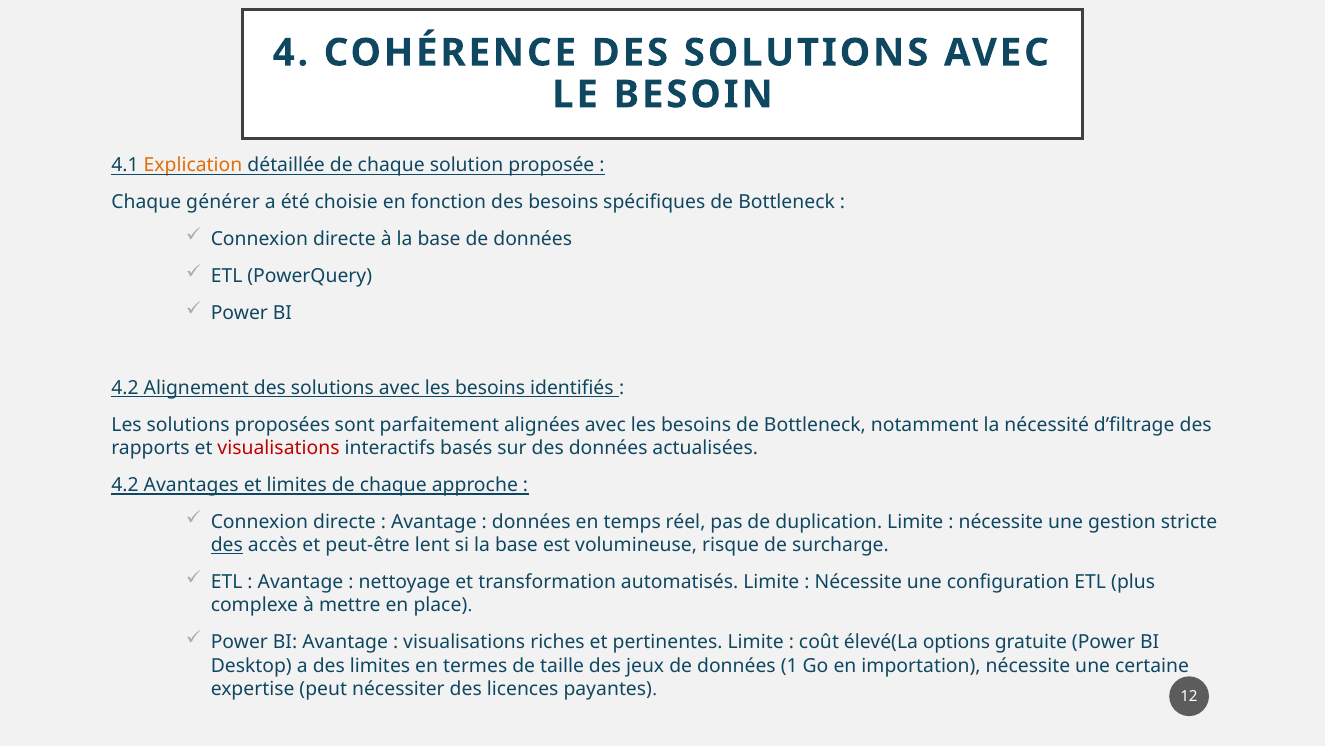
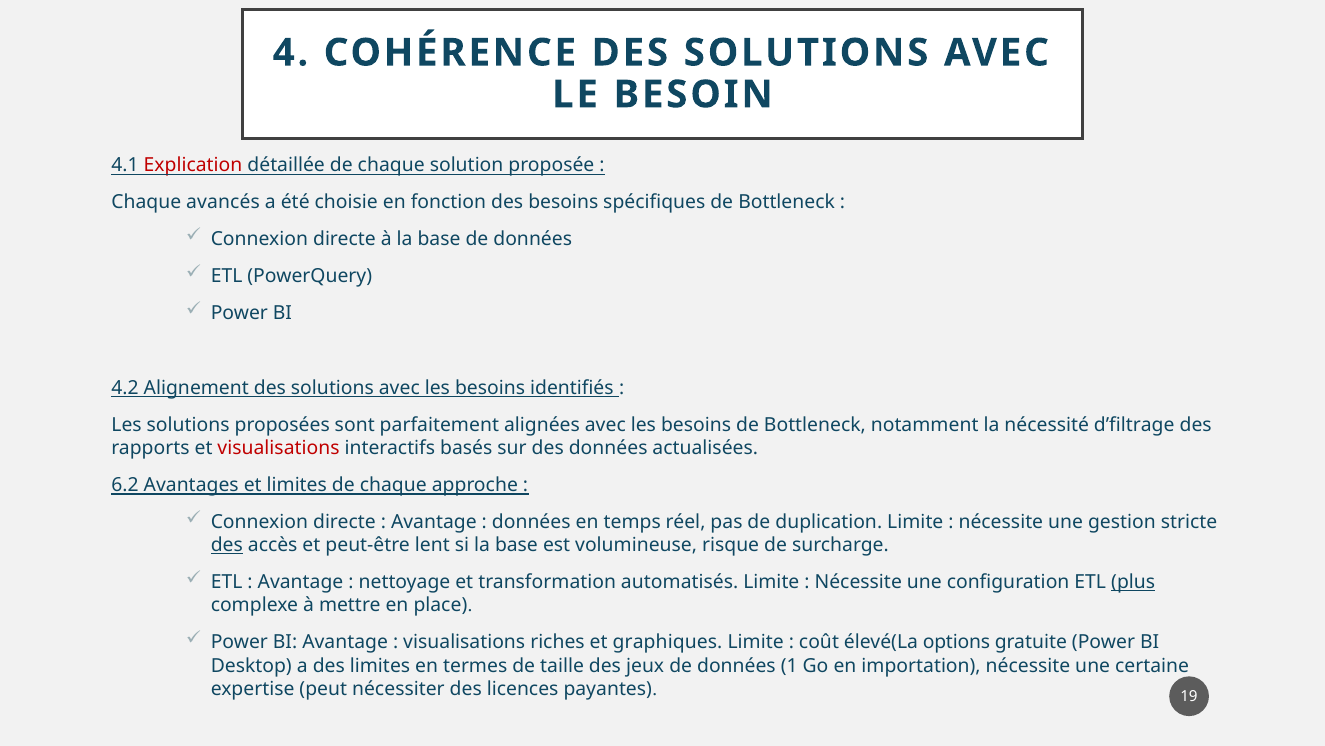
Explication colour: orange -> red (193, 165)
générer: générer -> avancés (223, 202)
4.2: 4.2 -> 6.2 (125, 485)
plus underline: none -> present (1133, 582)
pertinentes: pertinentes -> graphiques (668, 642)
12: 12 -> 19 (1189, 695)
